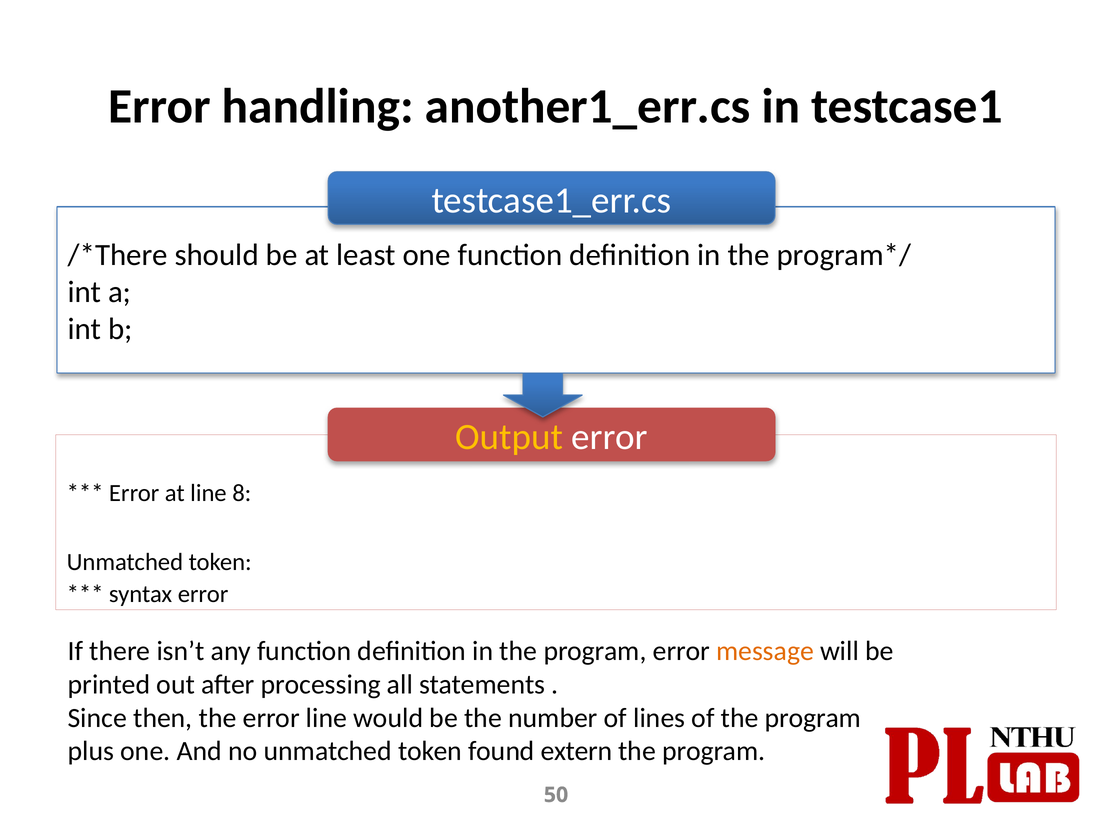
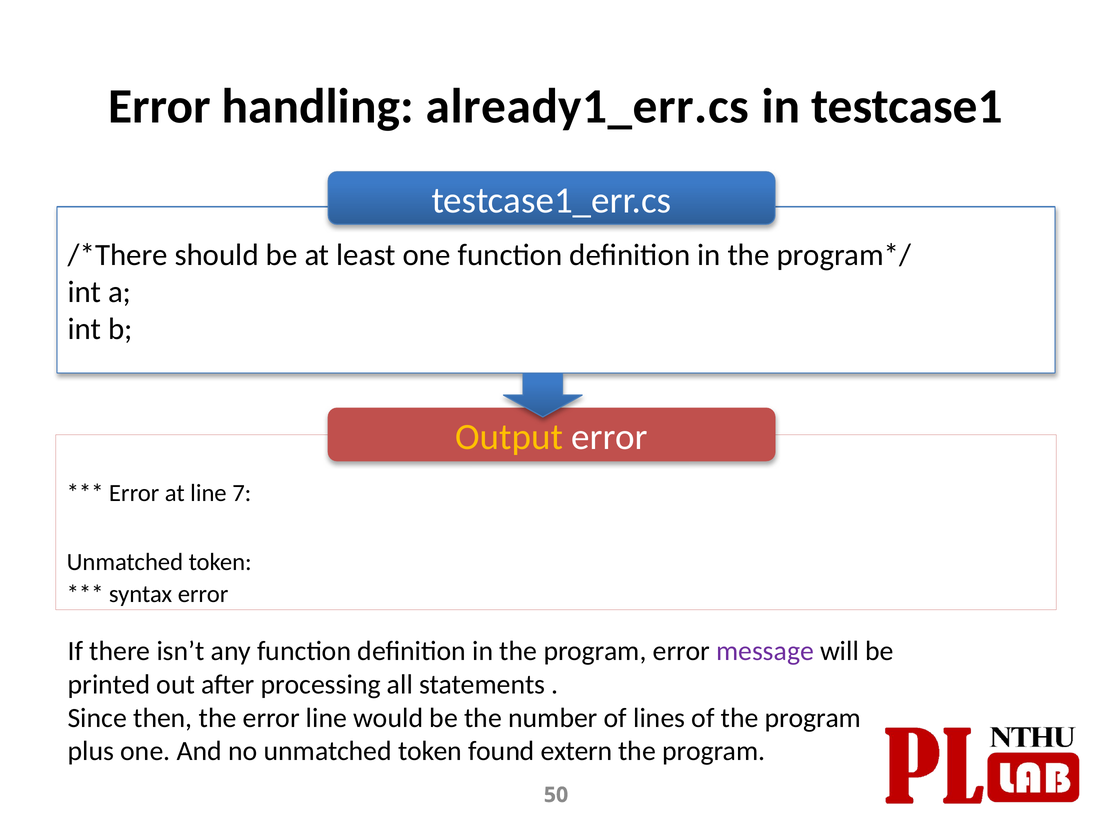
another1_err.cs: another1_err.cs -> already1_err.cs (587, 106)
8: 8 -> 7 (242, 493)
message colour: orange -> purple (765, 651)
